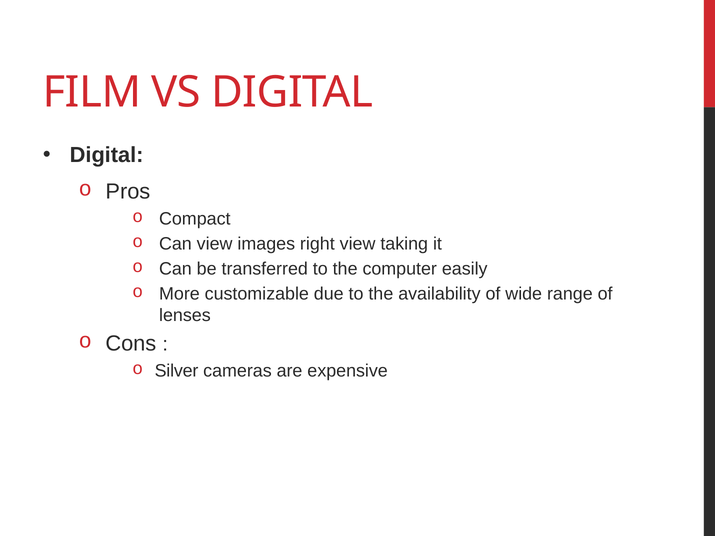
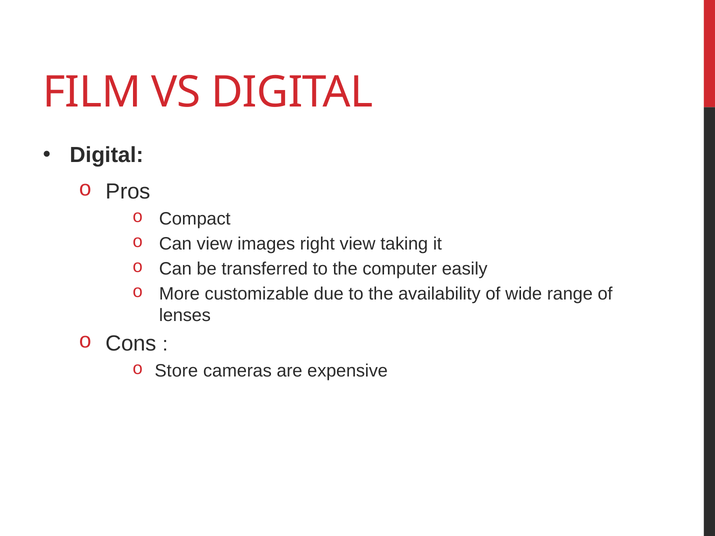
Silver: Silver -> Store (176, 371)
